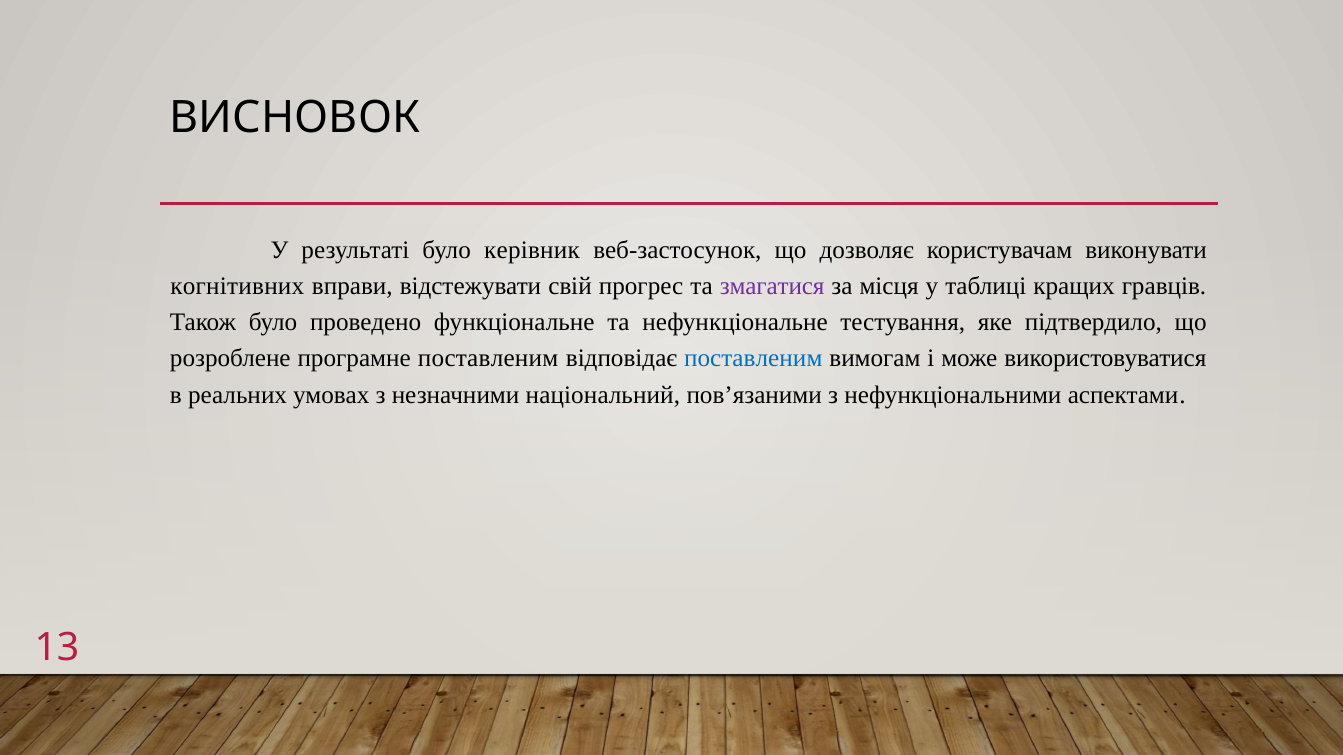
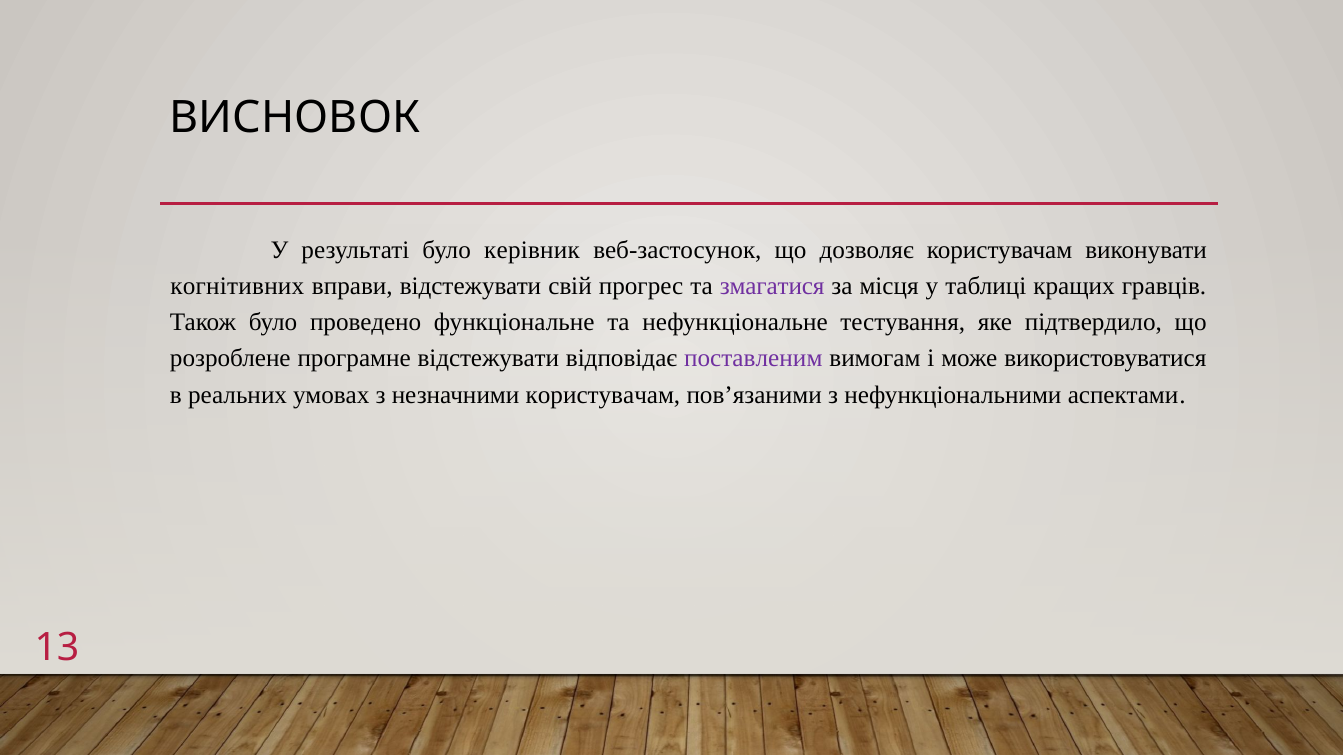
програмне поставленим: поставленим -> відстежувати (488, 359)
поставленим colour: blue -> purple (753, 359)
незначними національний: національний -> користувачам (603, 395)
